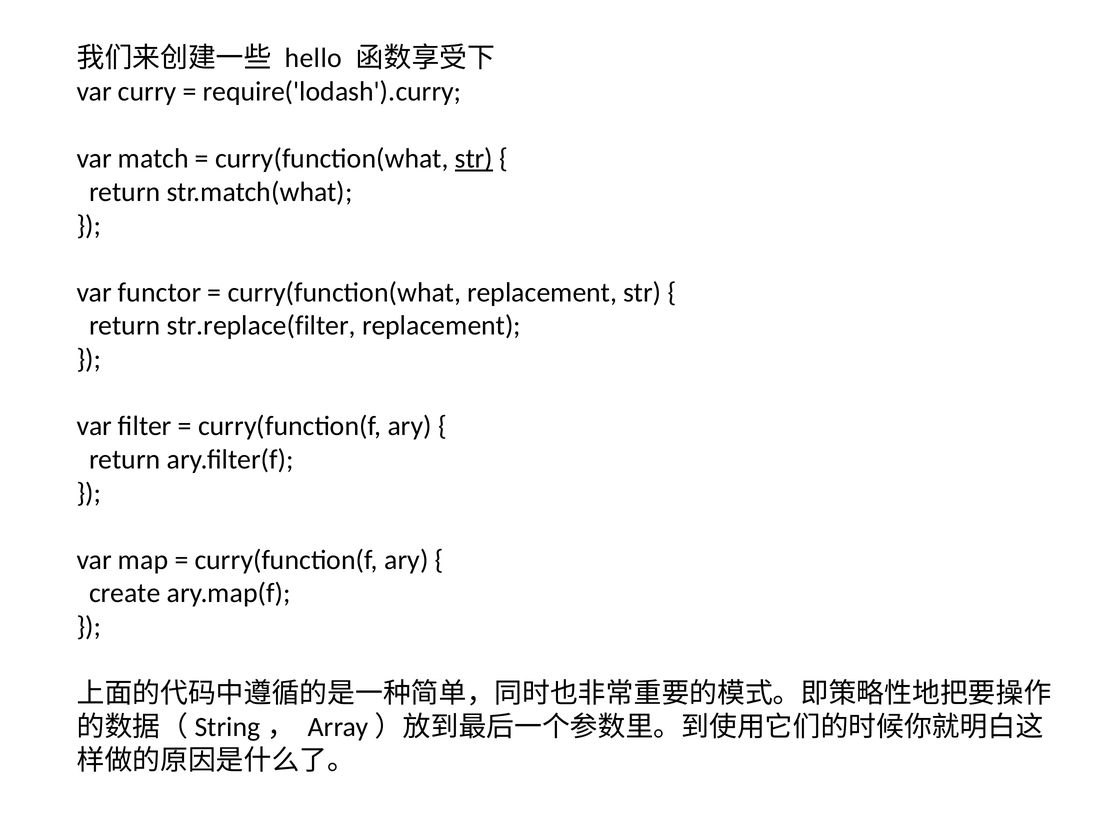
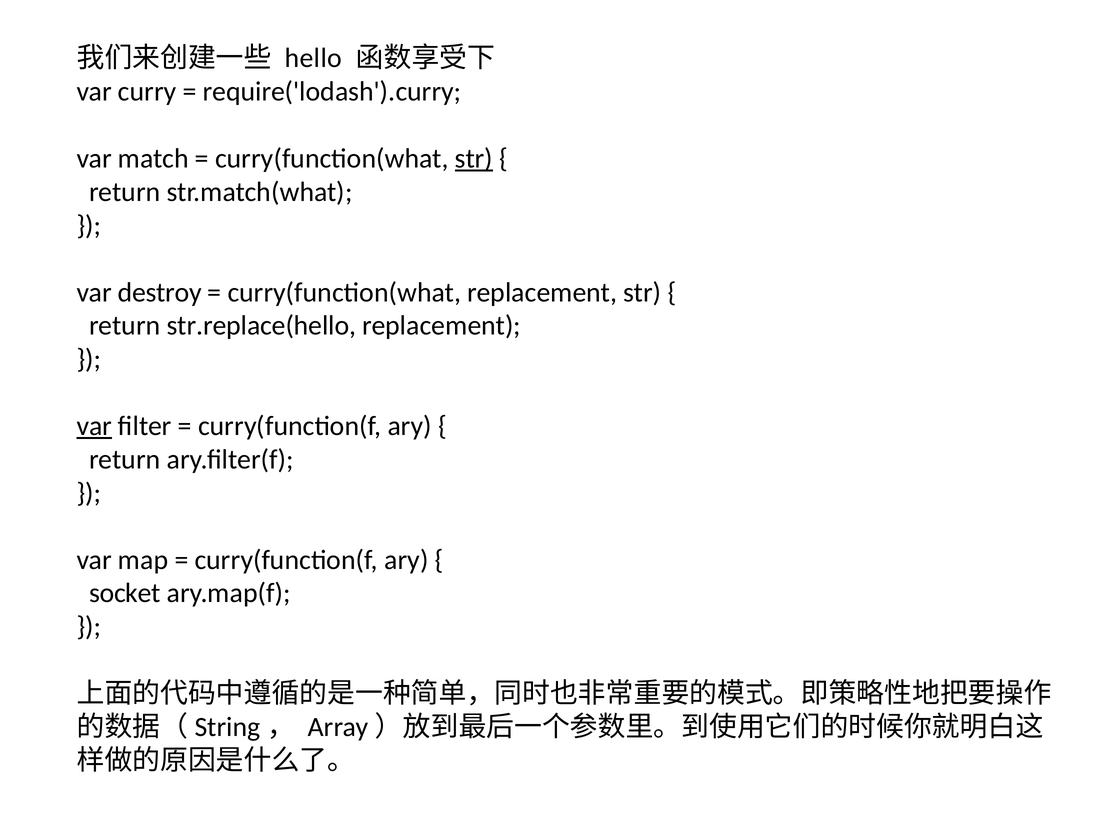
functor: functor -> destroy (160, 292)
str.replace(filter: str.replace(filter -> str.replace(hello (261, 326)
var underline: none -> present (94, 426)
create: create -> socket (125, 593)
